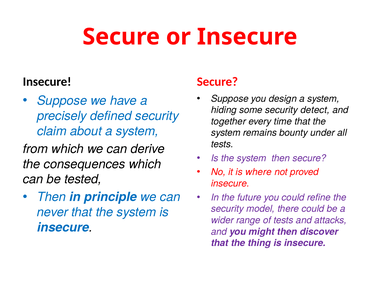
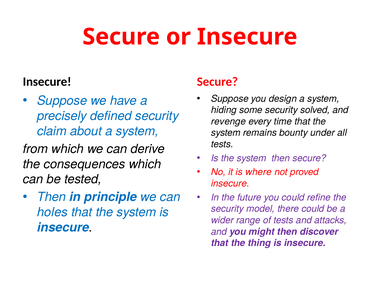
detect: detect -> solved (315, 110)
together: together -> revenge (228, 121)
never: never -> holes (52, 212)
